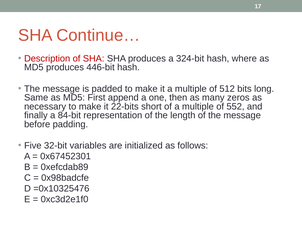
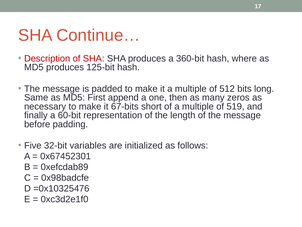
324-bit: 324-bit -> 360-bit (190, 58)
446-bit: 446-bit -> 125-bit (101, 67)
22-bits: 22-bits -> 67-bits (125, 106)
552: 552 -> 519 (236, 106)
84-bit: 84-bit -> 60-bit (69, 115)
